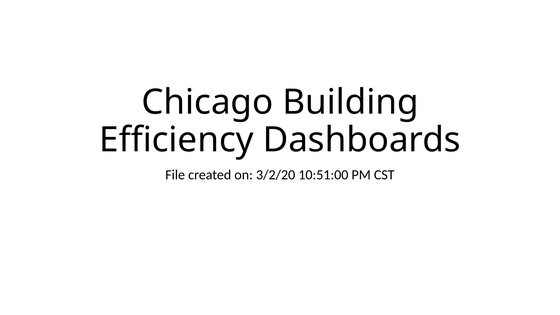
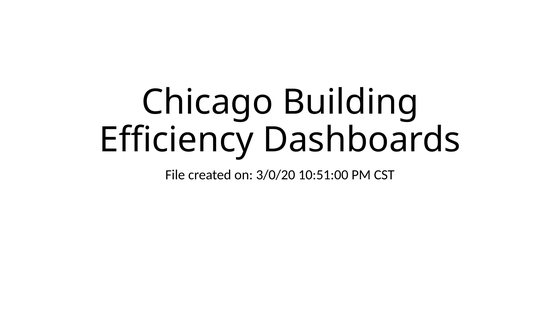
3/2/20: 3/2/20 -> 3/0/20 (276, 175)
